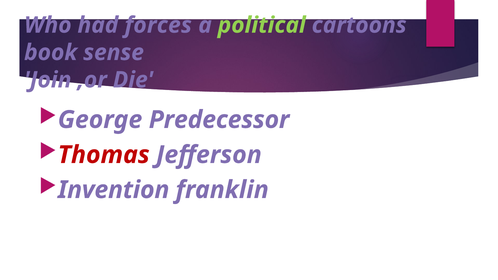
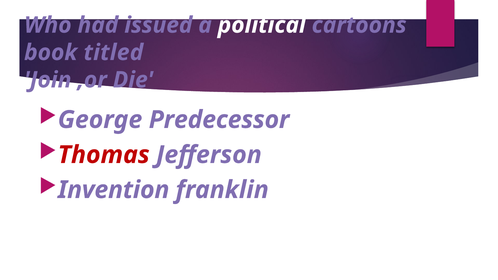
forces: forces -> issued (158, 25)
political colour: light green -> white (262, 25)
sense: sense -> titled (113, 53)
